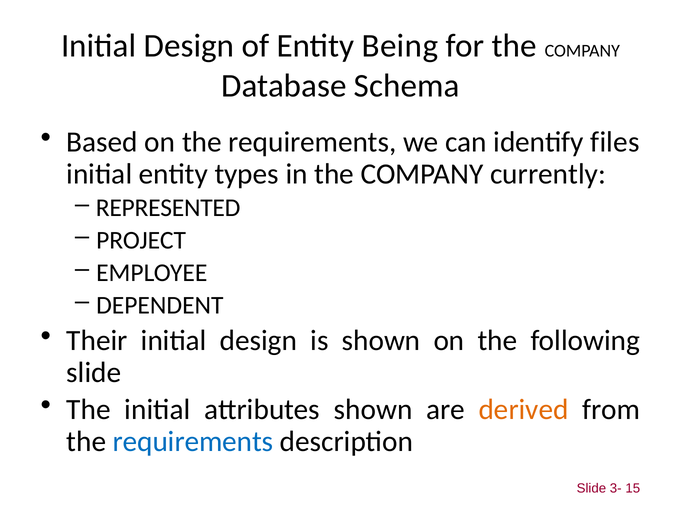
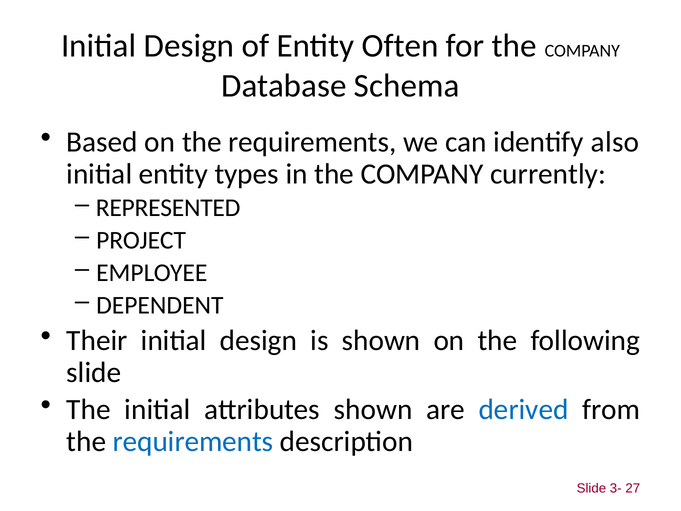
Being: Being -> Often (400, 46)
files: files -> also (615, 142)
derived colour: orange -> blue (524, 409)
15: 15 -> 27 (633, 488)
